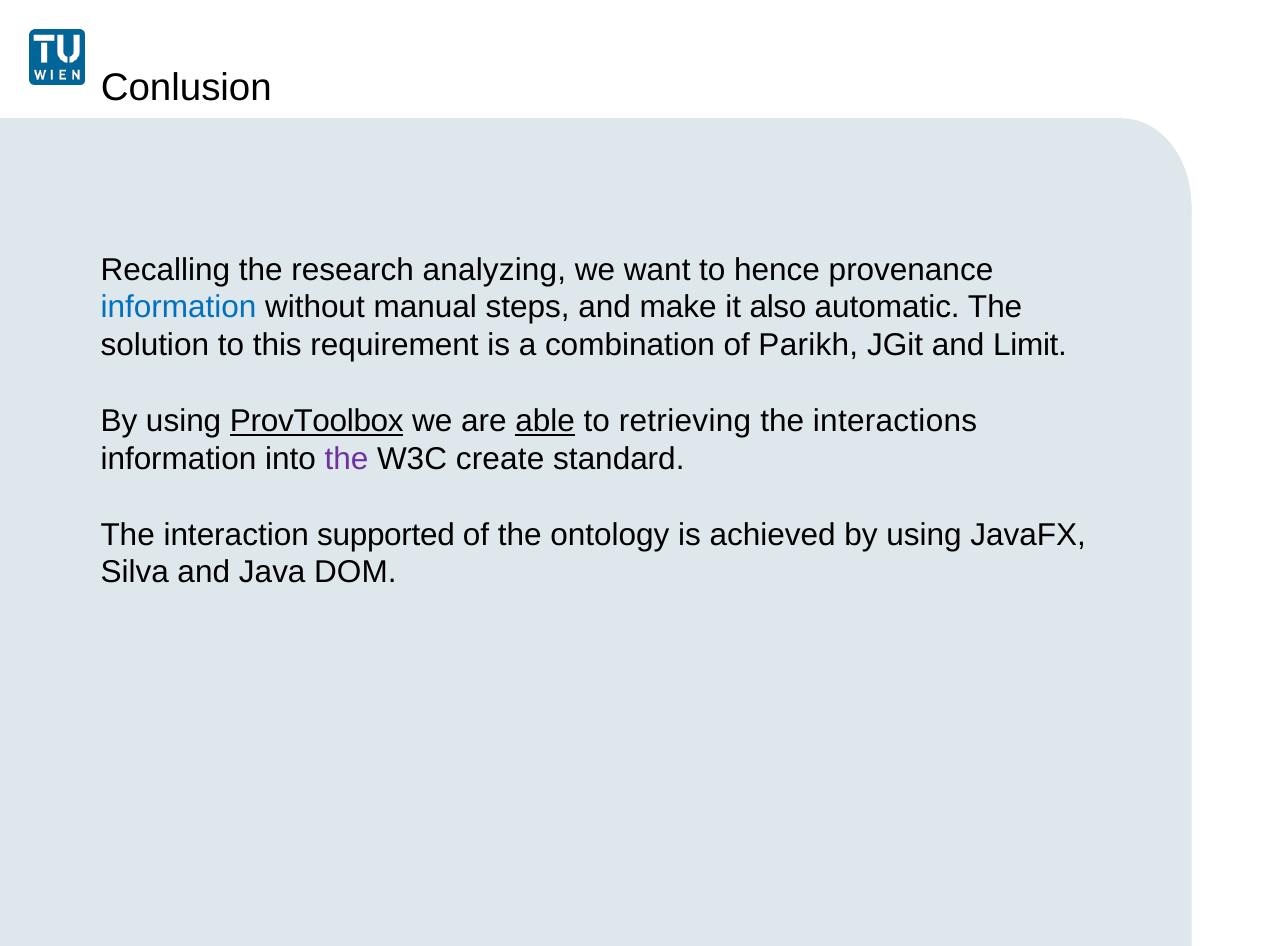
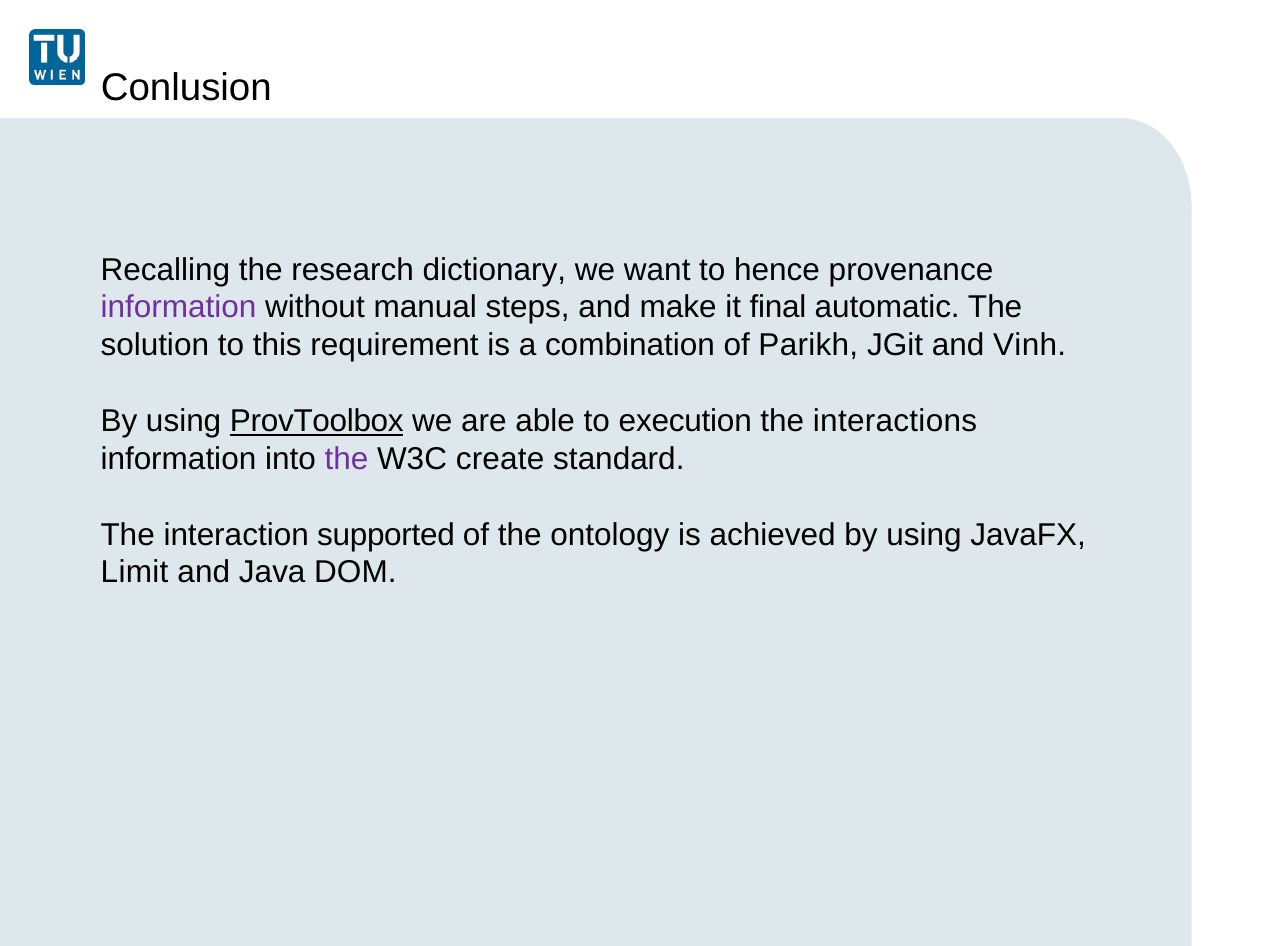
analyzing: analyzing -> dictionary (494, 270)
information colour: blue -> purple (178, 307)
also: also -> final (778, 307)
Limit: Limit -> Vinh (1030, 345)
able underline: present -> none (545, 421)
retrieving: retrieving -> execution (685, 421)
Silva: Silva -> Limit (135, 572)
